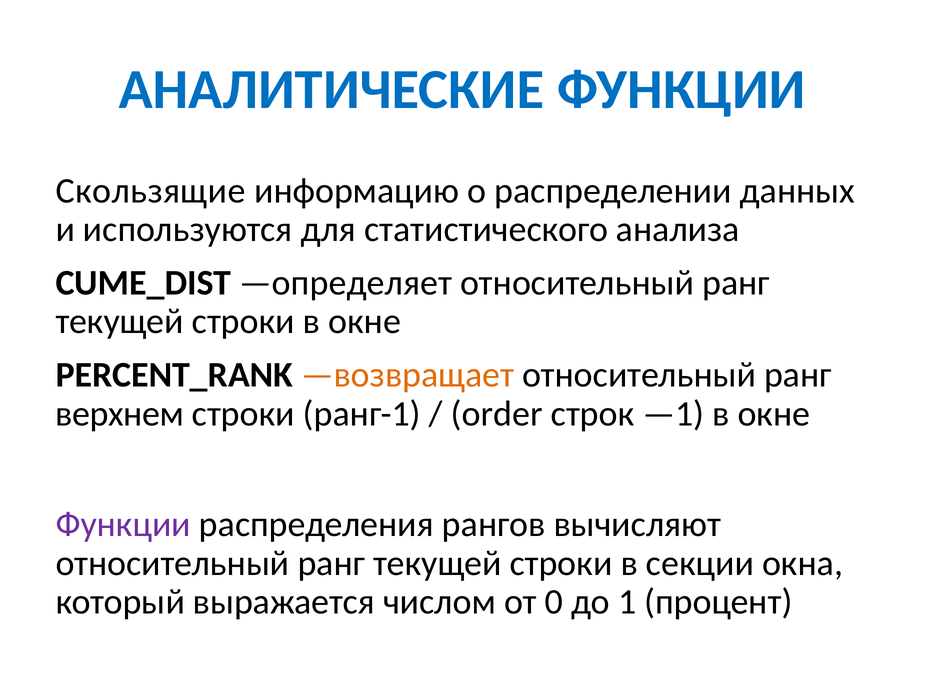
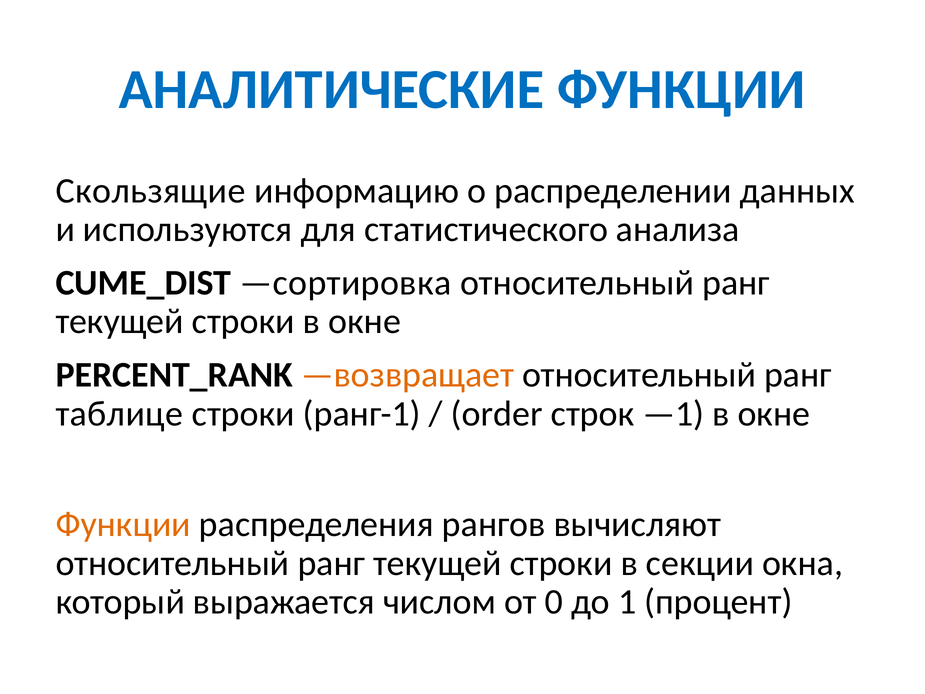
—определяет: —определяет -> —сортировка (346, 283)
верхнем: верхнем -> таблице (119, 414)
Функции colour: purple -> orange (123, 524)
